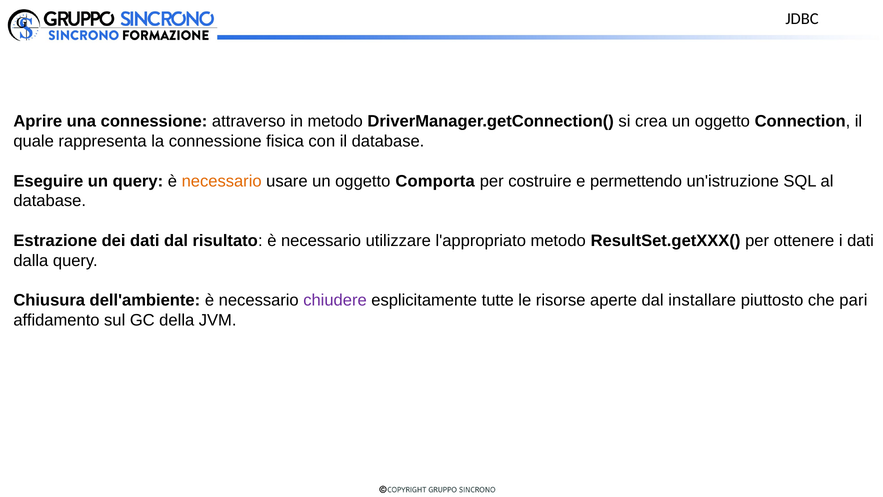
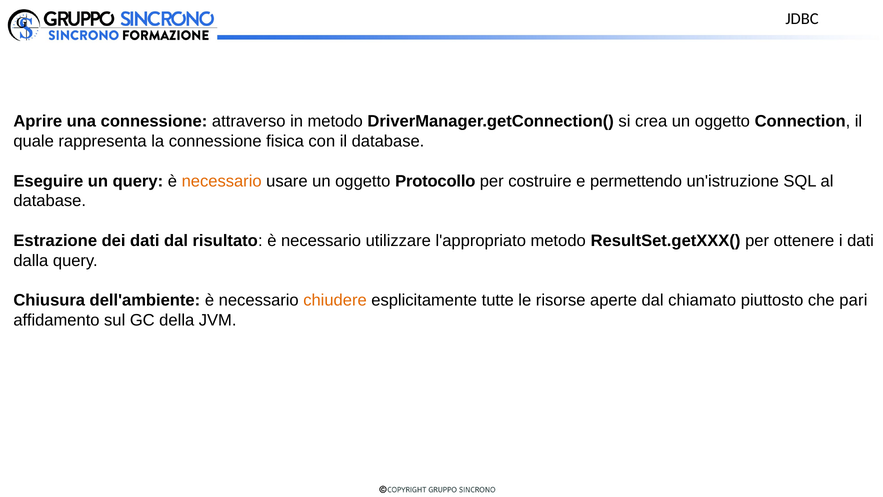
Comporta: Comporta -> Protocollo (435, 181)
chiudere colour: purple -> orange (335, 300)
installare: installare -> chiamato (702, 300)
